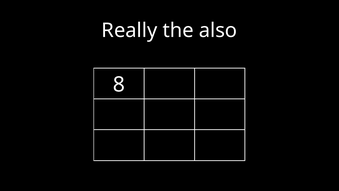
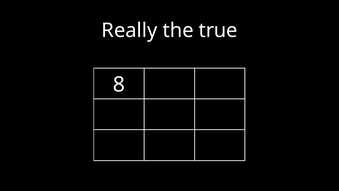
also: also -> true (218, 30)
